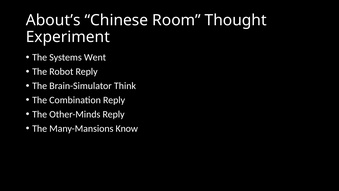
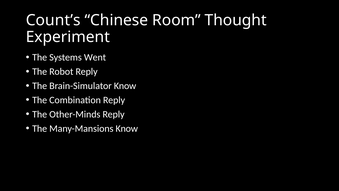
About’s: About’s -> Count’s (53, 20)
Brain-Simulator Think: Think -> Know (125, 86)
